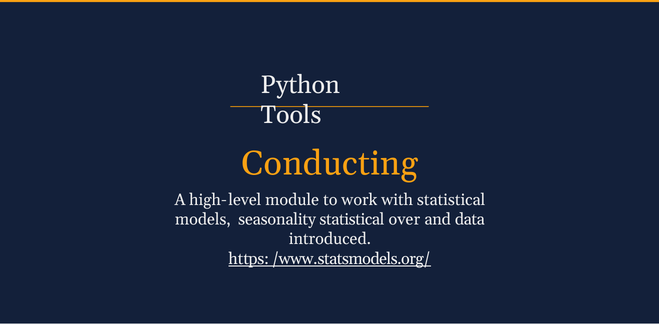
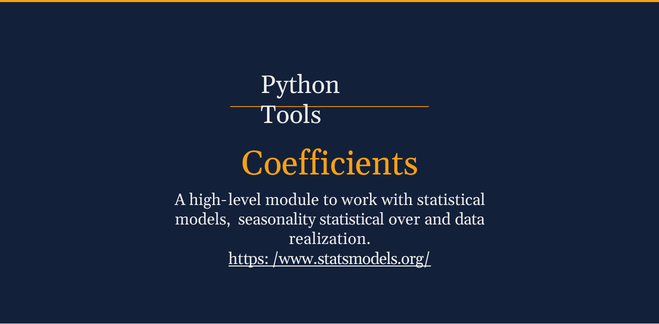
Conducting: Conducting -> Coefficients (330, 163)
introduced: introduced -> realization (330, 239)
